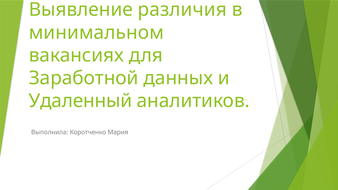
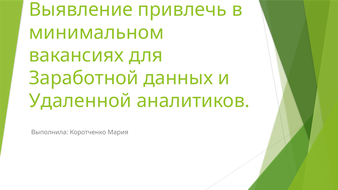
различия: различия -> привлечь (182, 10)
Удаленный: Удаленный -> Удаленной (80, 101)
